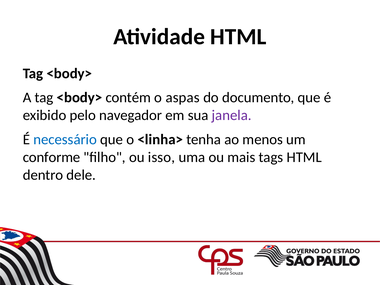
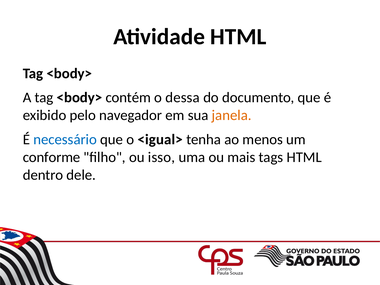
aspas: aspas -> dessa (183, 98)
janela colour: purple -> orange (232, 115)
<linha>: <linha> -> <igual> (160, 139)
